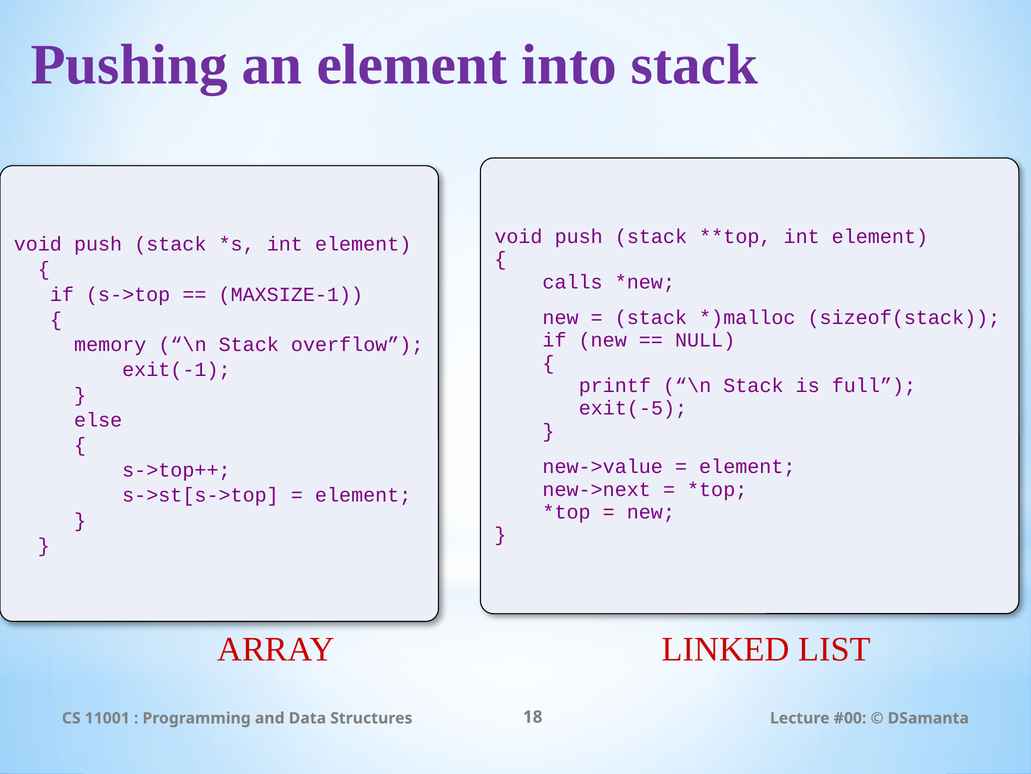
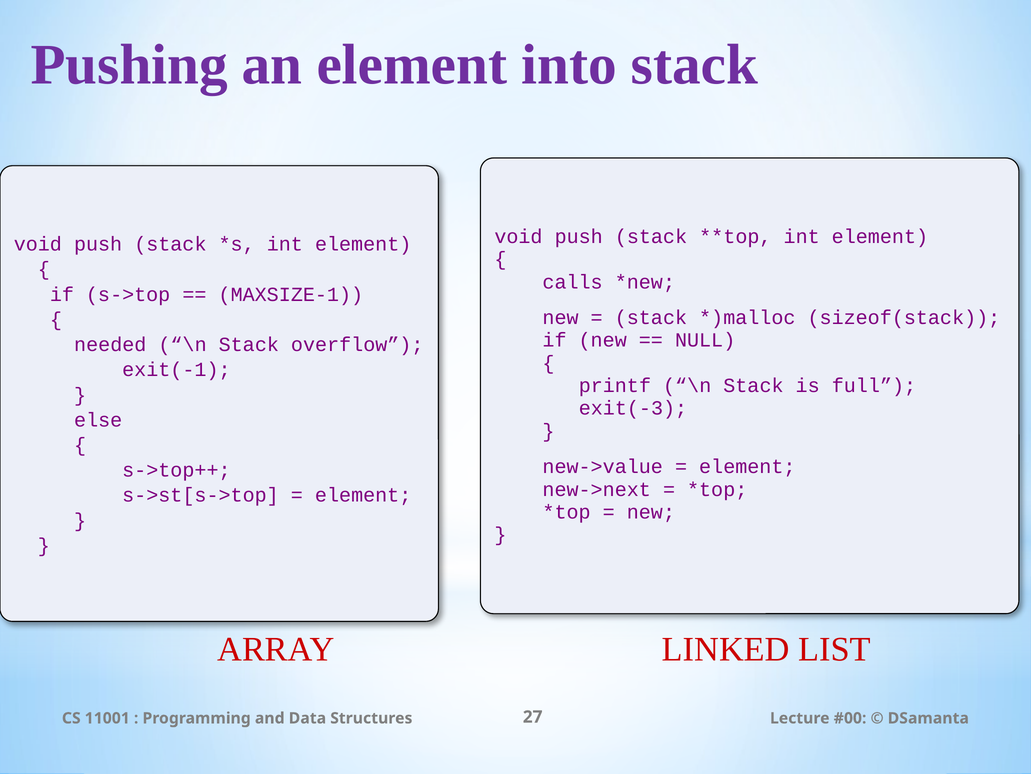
memory: memory -> needed (110, 344)
exit(-5: exit(-5 -> exit(-3 (633, 408)
18: 18 -> 27 (533, 716)
